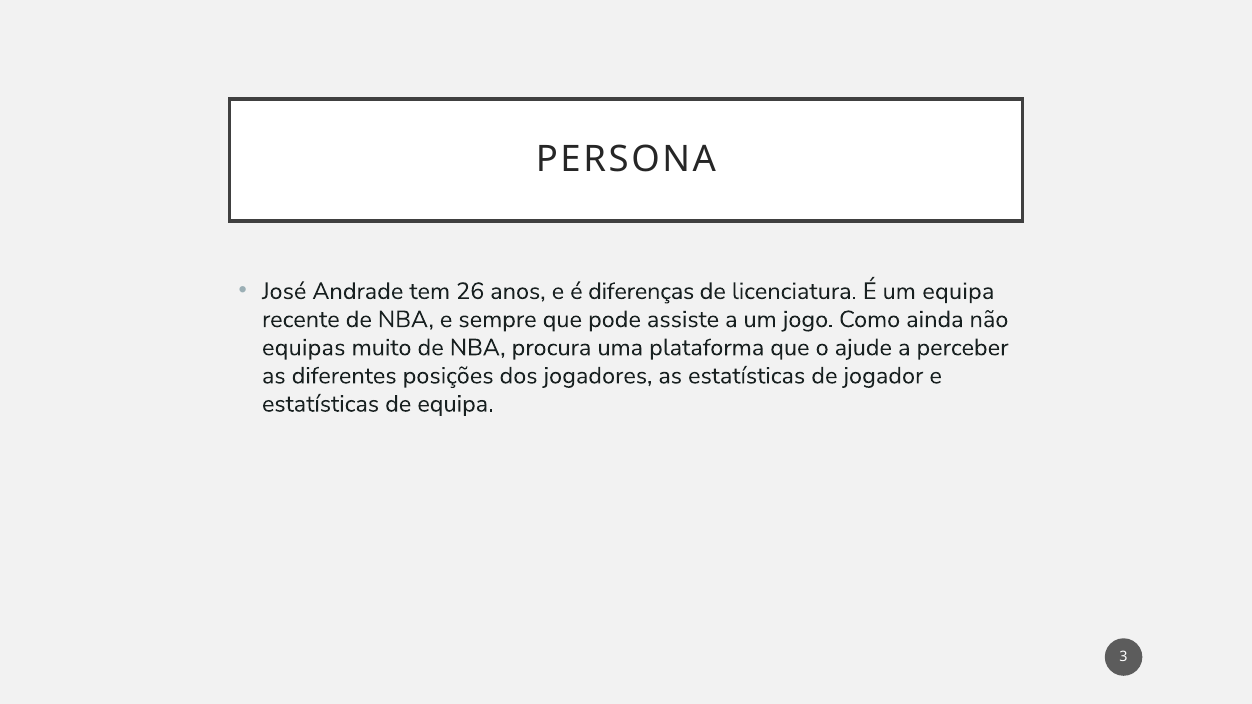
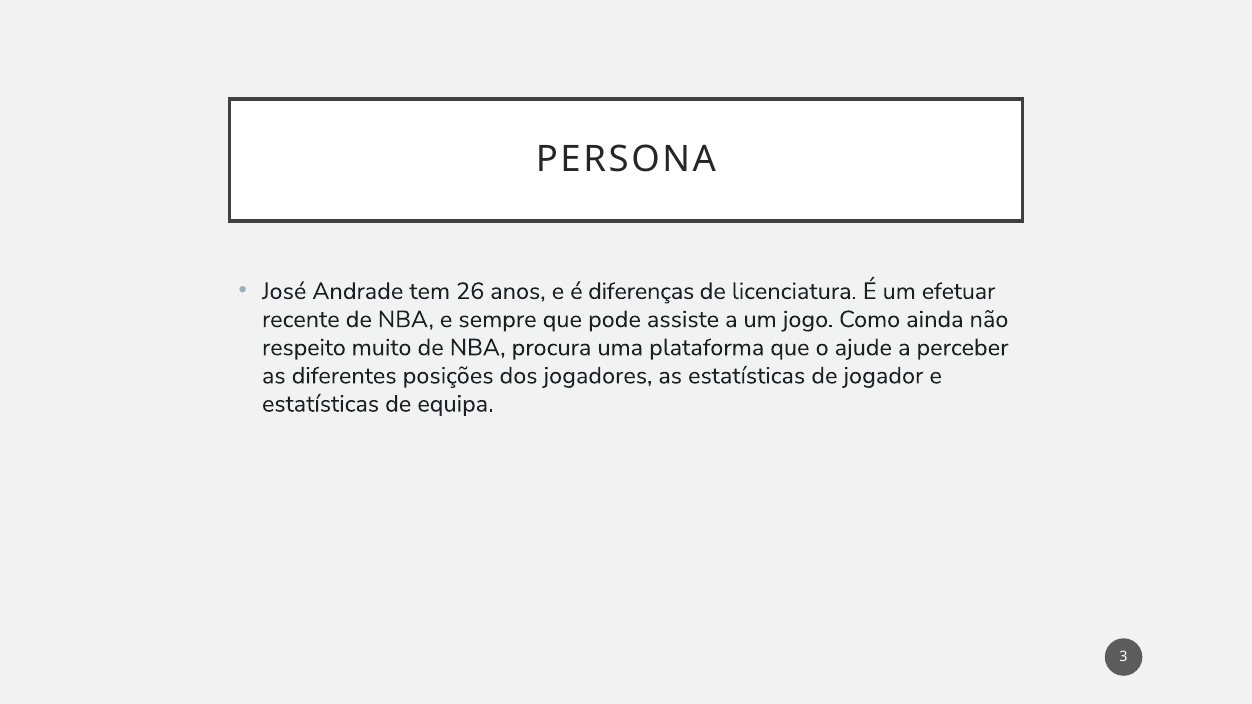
um equipa: equipa -> efetuar (959, 291)
equipas: equipas -> respeito (304, 348)
